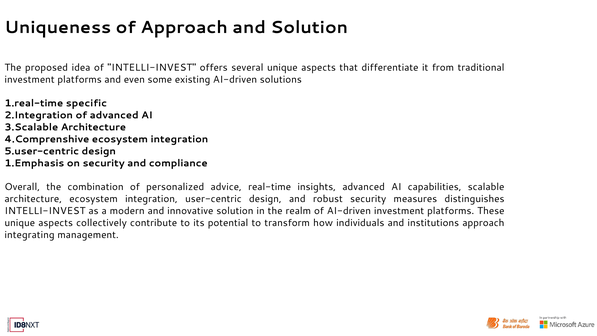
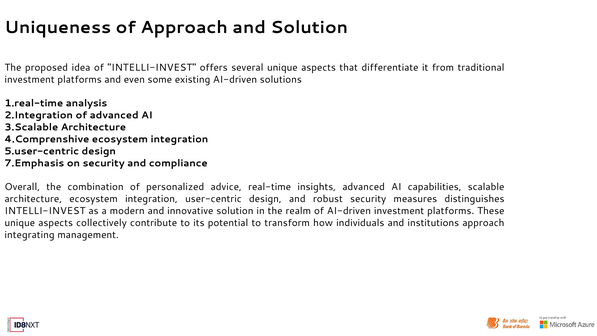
specific: specific -> analysis (86, 103)
1.Emphasis: 1.Emphasis -> 7.Emphasis (34, 163)
